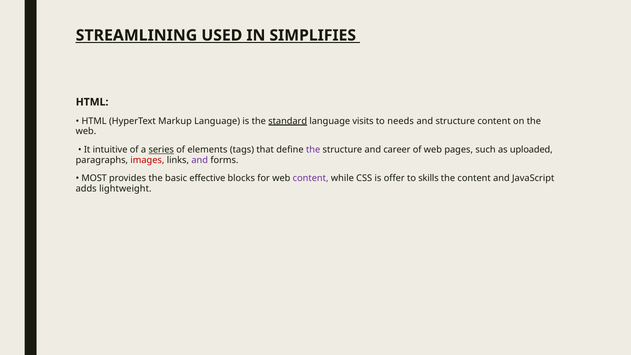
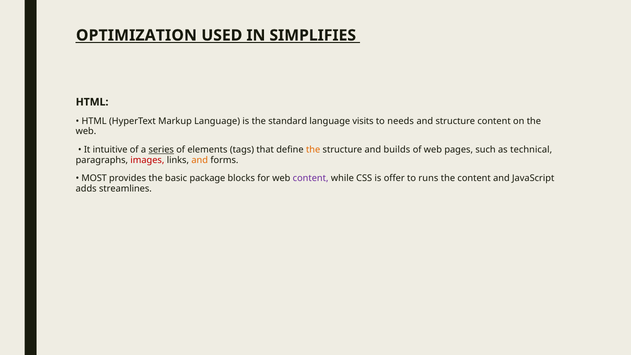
STREAMLINING: STREAMLINING -> OPTIMIZATION (136, 35)
standard underline: present -> none (288, 121)
the colour: purple -> orange (313, 150)
career: career -> builds (397, 150)
uploaded: uploaded -> technical (531, 150)
and colour: purple -> orange (200, 160)
effective: effective -> package (207, 178)
skills: skills -> runs (428, 178)
lightweight: lightweight -> streamlines (125, 189)
